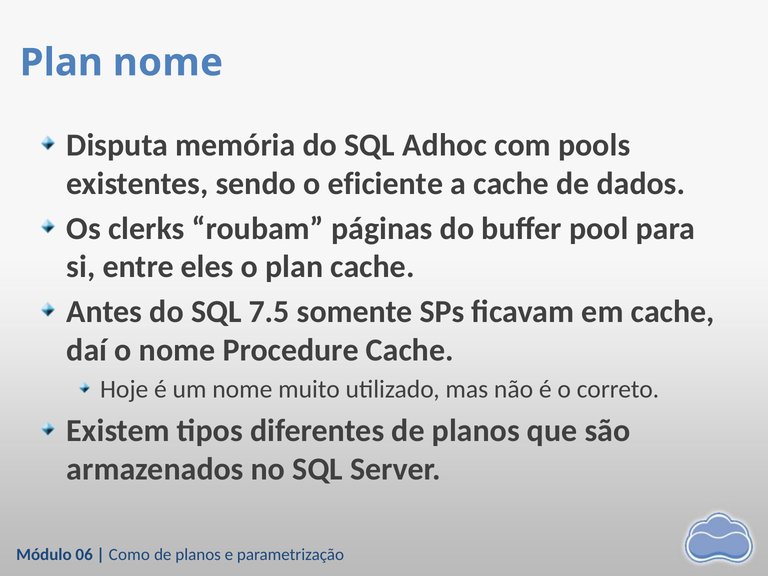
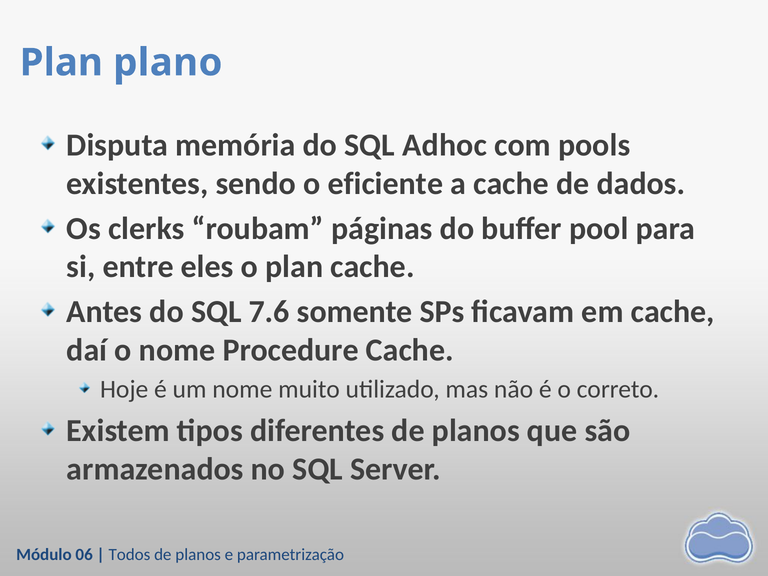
Plan nome: nome -> plano (168, 63)
7.5: 7.5 -> 7.6 (269, 312)
Como: Como -> Todos (129, 555)
